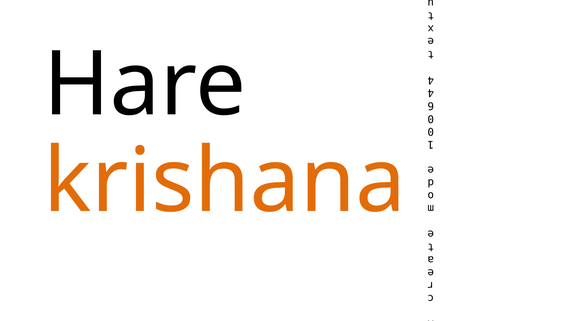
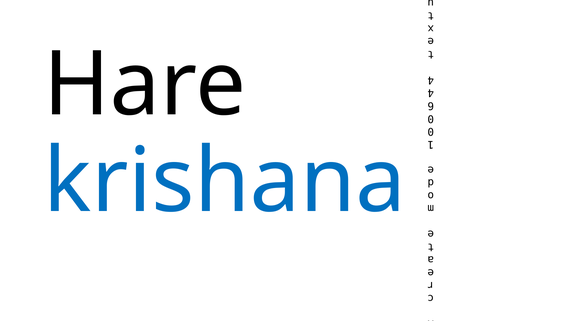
krishana colour: orange -> blue (225, 181)
